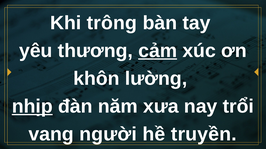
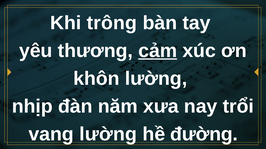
nhịp underline: present -> none (32, 107)
vang người: người -> lường (108, 135)
truyền: truyền -> đường (204, 135)
